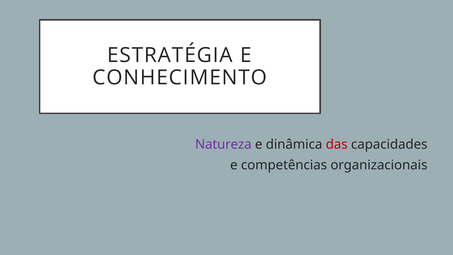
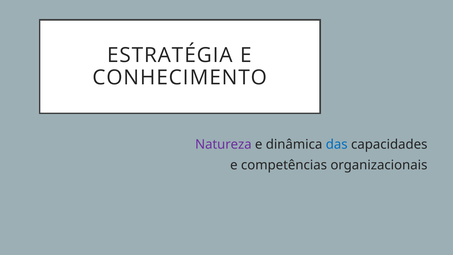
das colour: red -> blue (337, 144)
